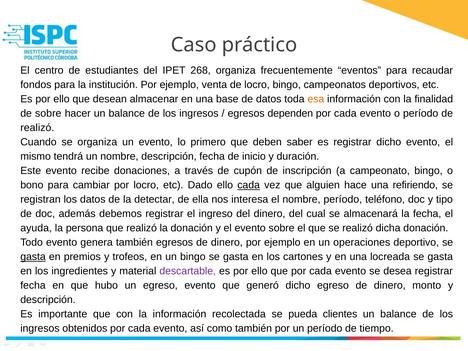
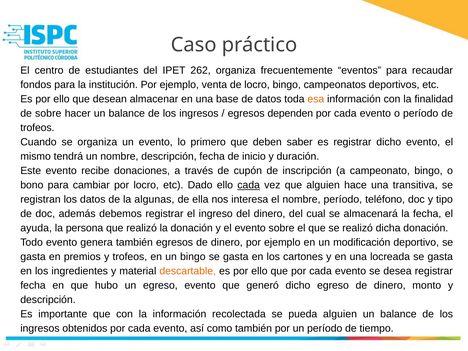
268: 268 -> 262 (201, 70)
realizó: realizó -> trofeos (37, 128)
refiriendo: refiriendo -> transitiva (415, 185)
detectar: detectar -> algunas (154, 199)
operaciones: operaciones -> modificación (362, 242)
gasta underline: present -> none (33, 257)
descartable colour: purple -> orange (188, 271)
pueda clientes: clientes -> alguien (340, 314)
